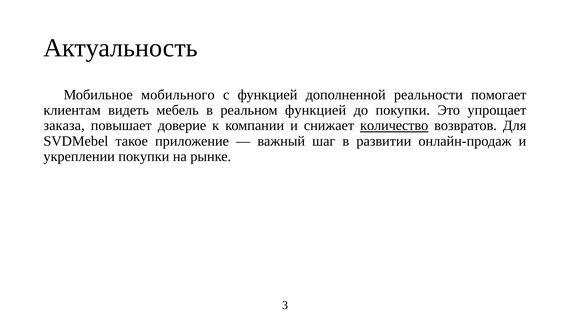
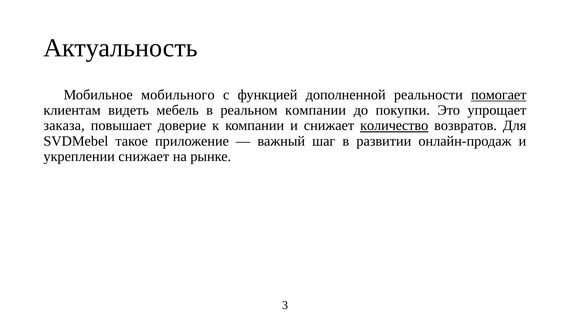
помогает underline: none -> present (499, 95)
реальном функцией: функцией -> компании (316, 110)
укреплении покупки: покупки -> снижает (144, 157)
